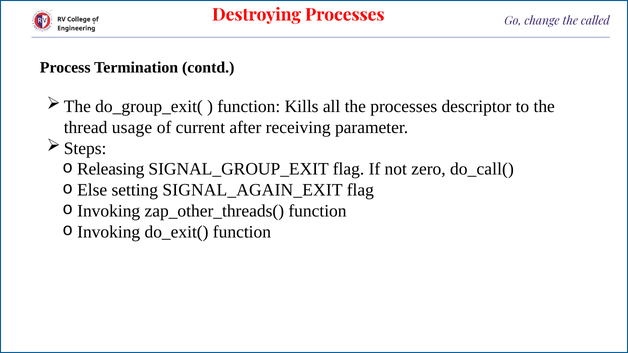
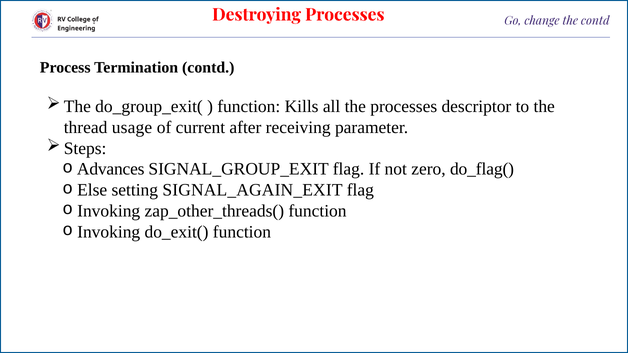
the called: called -> contd (595, 21)
Releasing: Releasing -> Advances (111, 169)
do_call(: do_call( -> do_flag( (482, 169)
